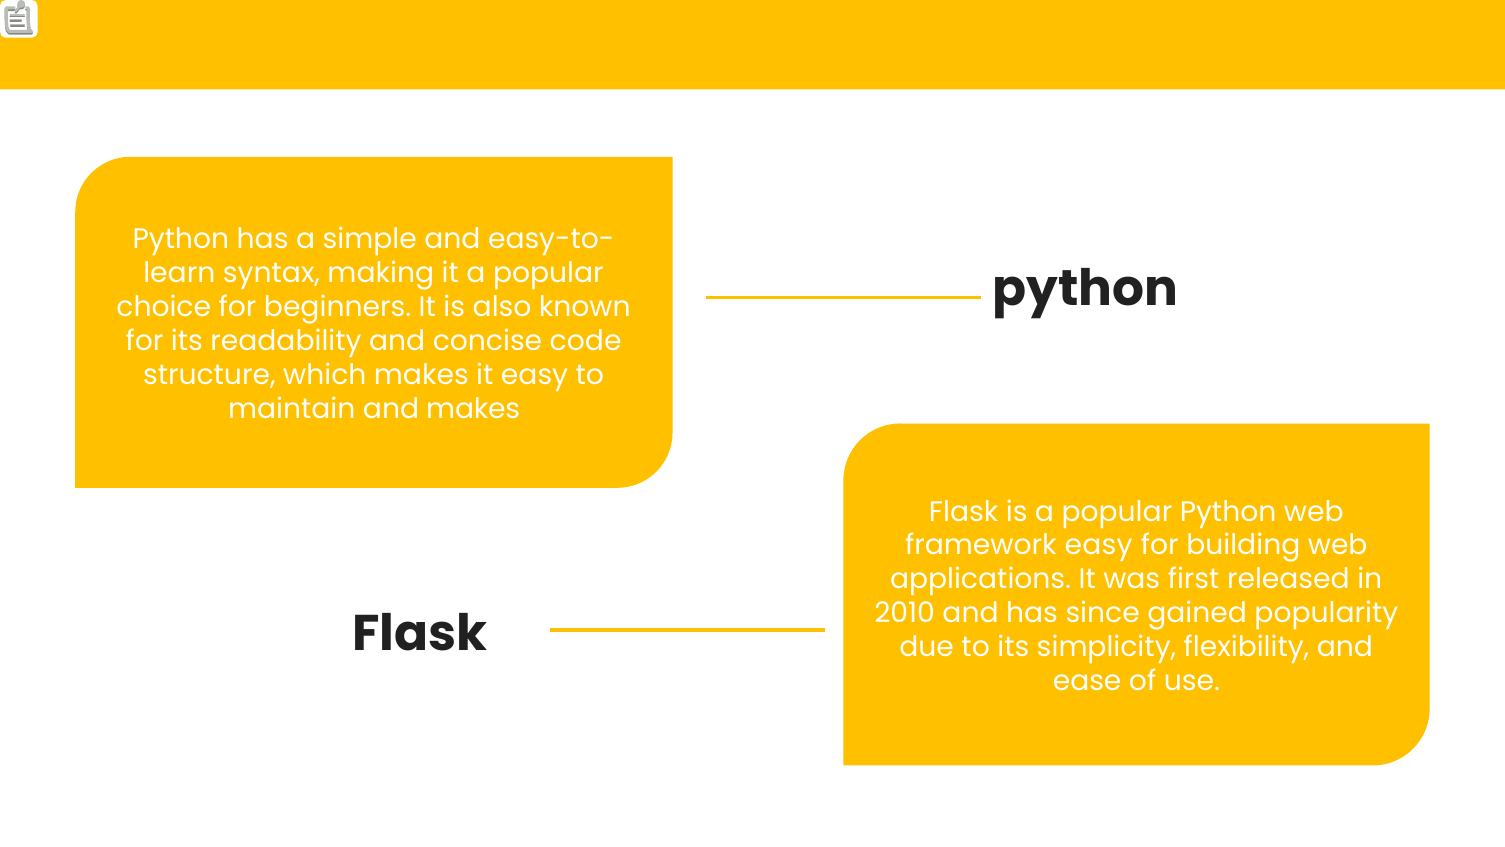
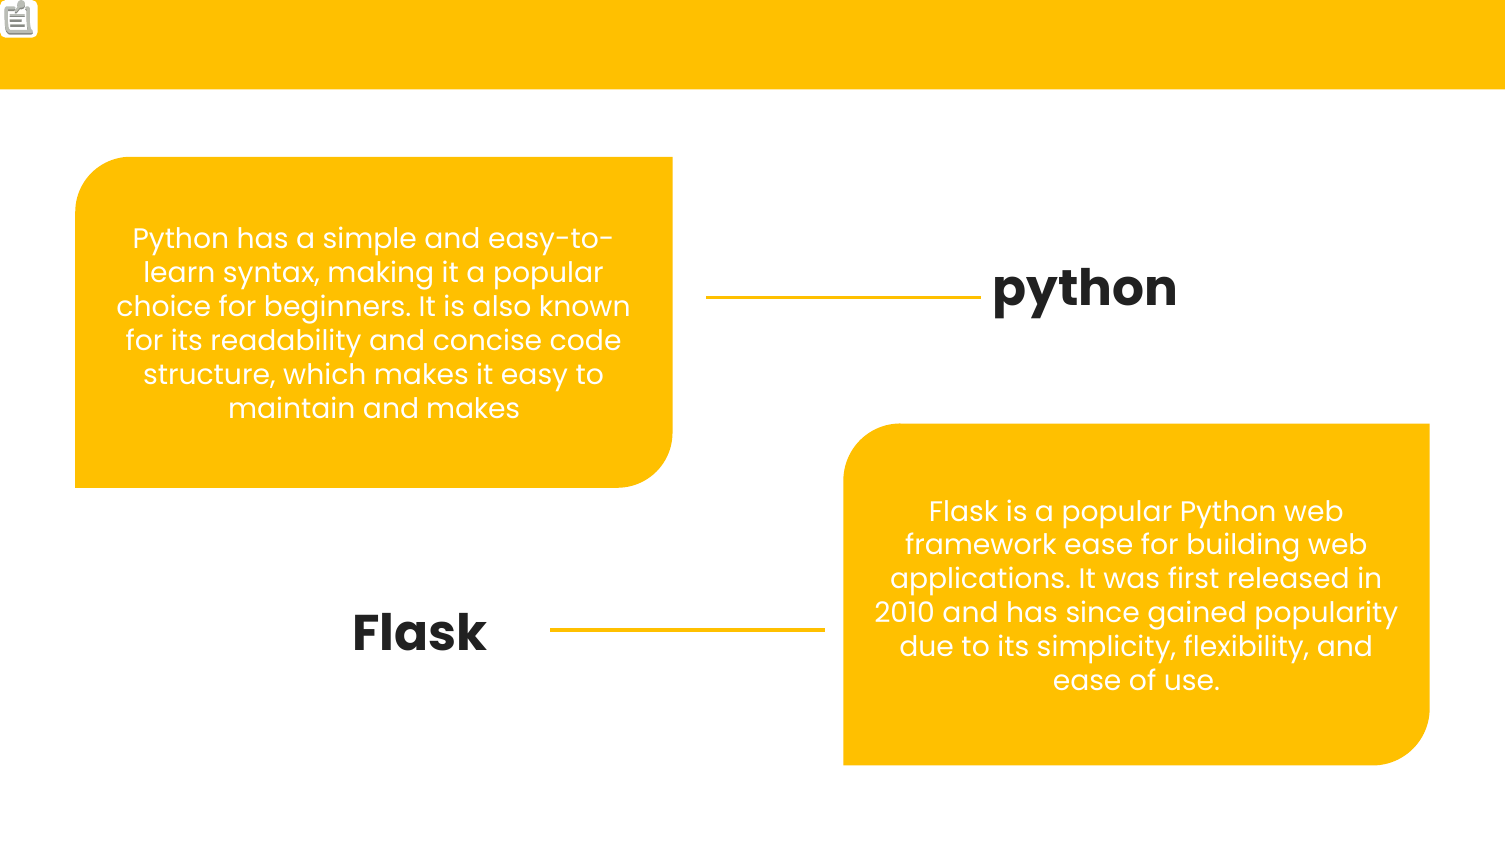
framework easy: easy -> ease (1099, 545)
